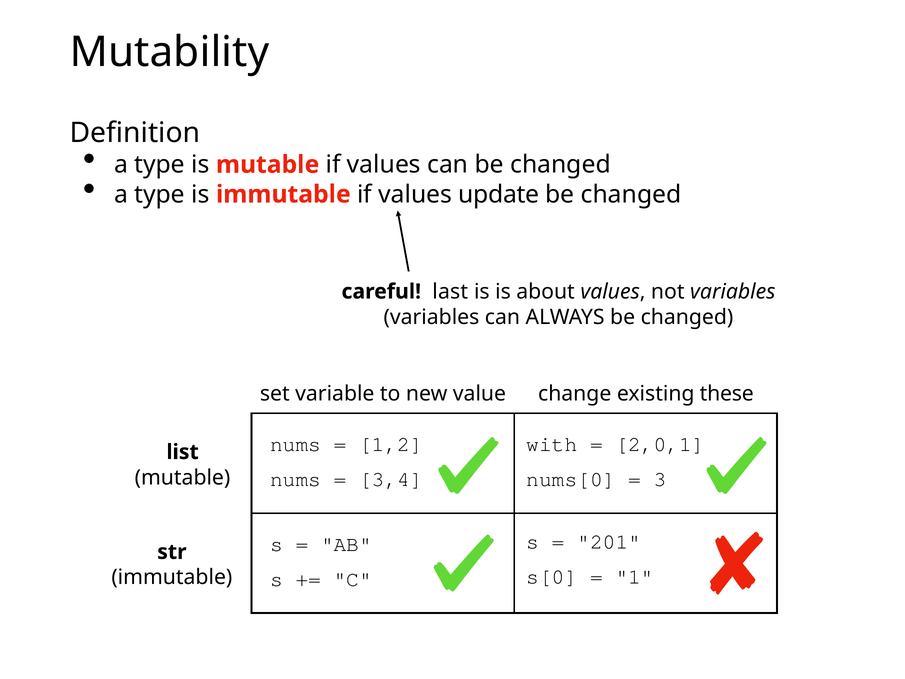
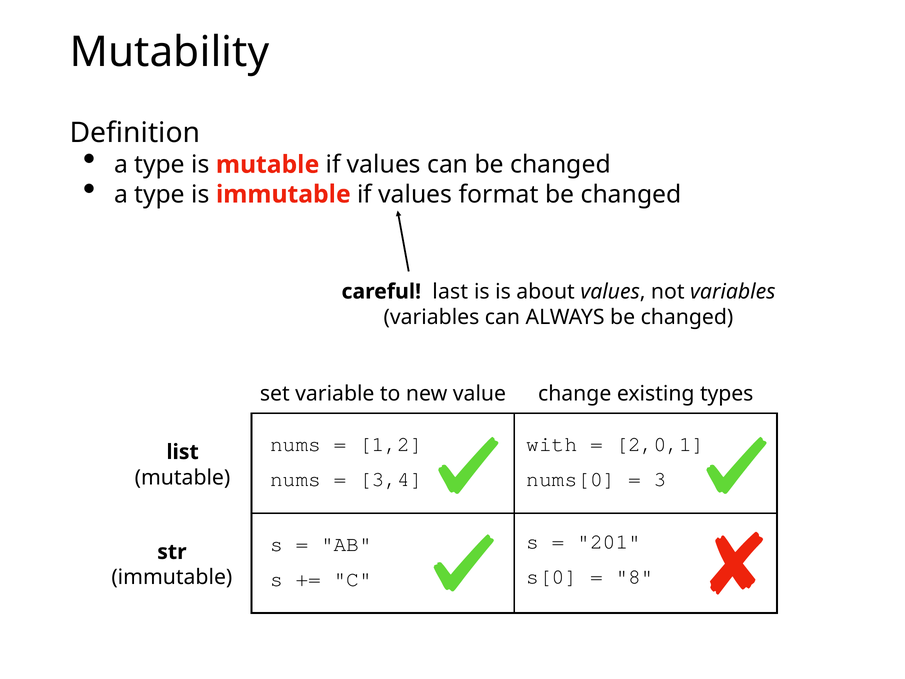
update: update -> format (499, 194)
these: these -> types (727, 394)
1: 1 -> 8 (635, 576)
